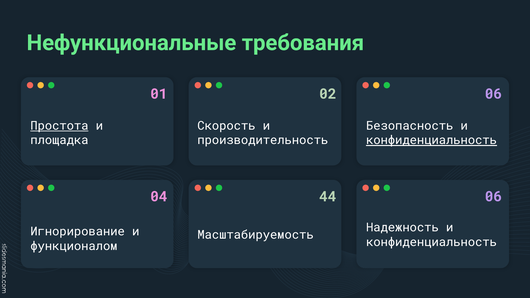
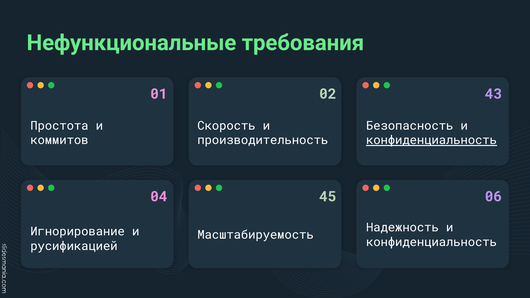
02 06: 06 -> 43 (493, 94)
Простота underline: present -> none (59, 126)
площадка: площадка -> коммитов (59, 140)
44: 44 -> 45 (328, 197)
функционалом: функционалом -> русификацией (74, 246)
